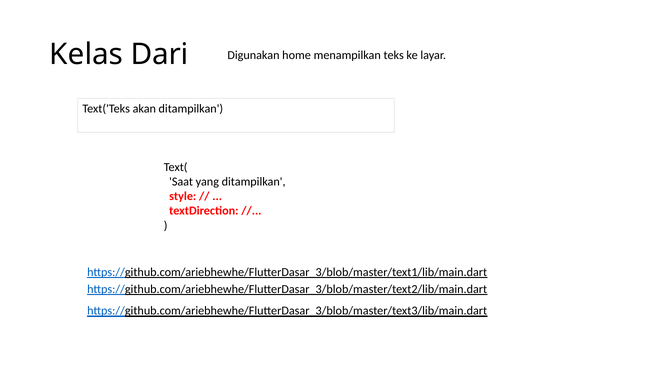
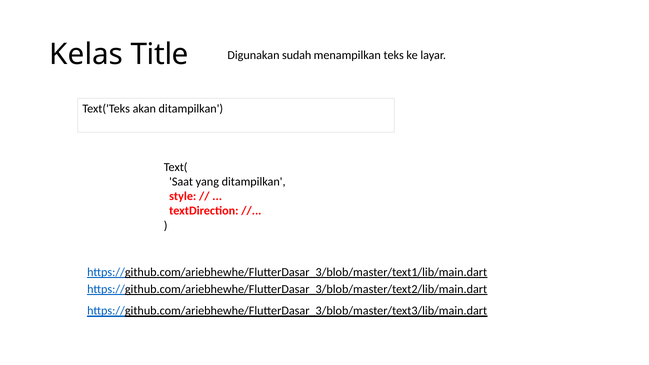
Dari: Dari -> Title (160, 55)
home: home -> sudah (297, 55)
